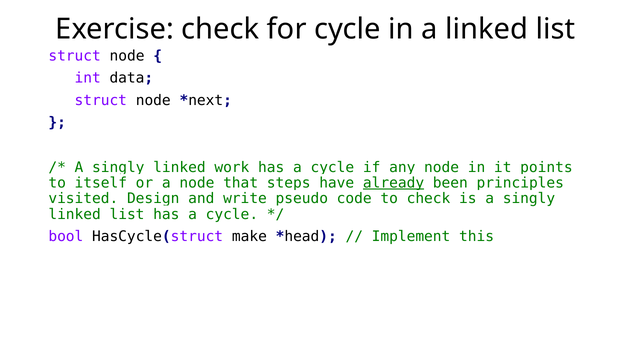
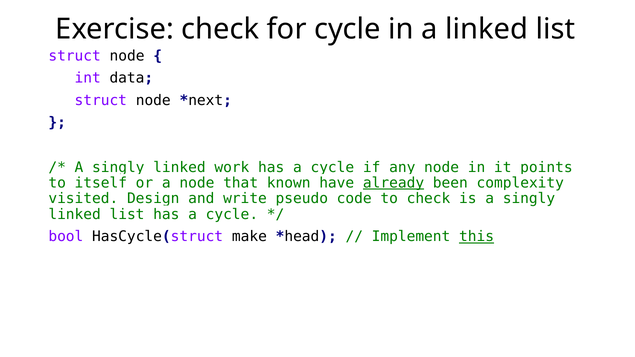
steps: steps -> known (289, 183)
principles: principles -> complexity (520, 183)
this underline: none -> present (477, 237)
